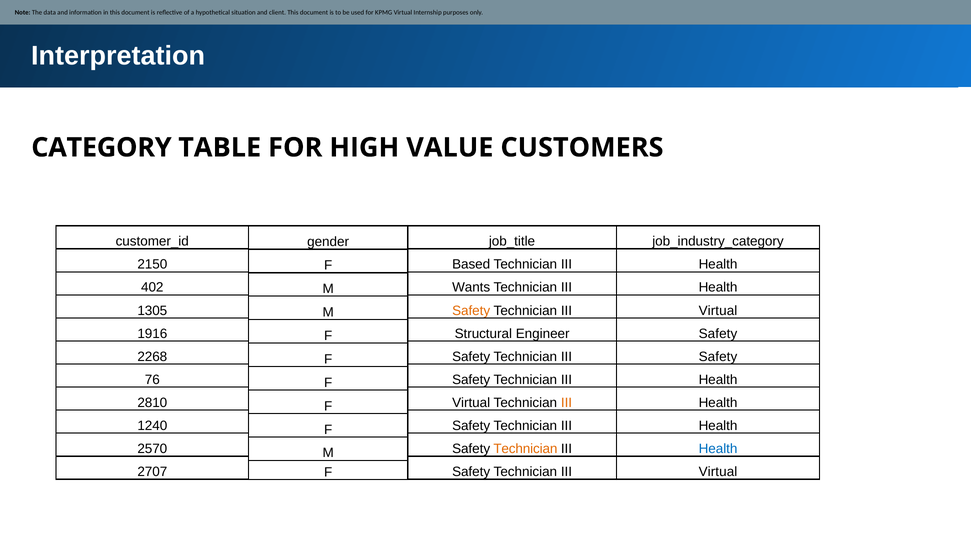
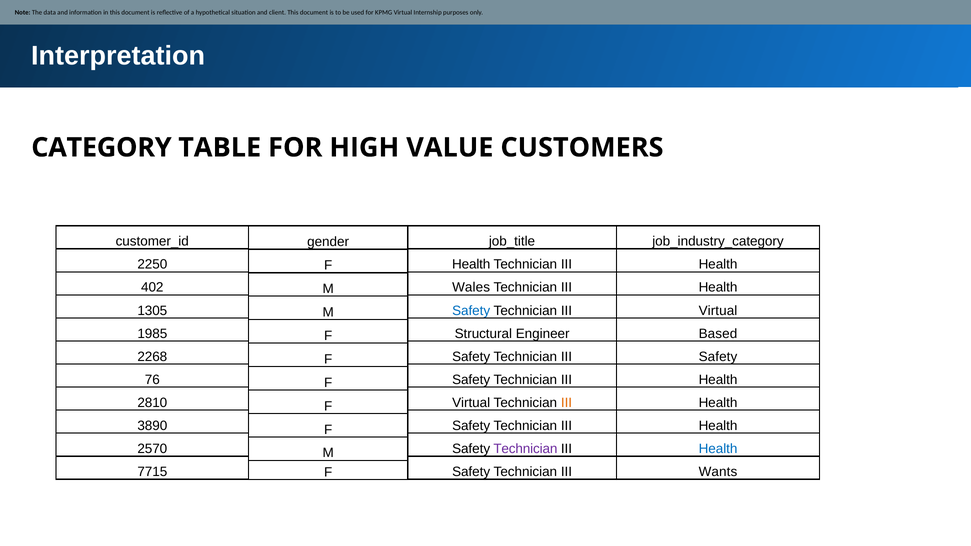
2150: 2150 -> 2250 (152, 265)
Based: Based -> Health (471, 265)
Wants: Wants -> Wales (471, 288)
Safety colour: orange -> blue (471, 311)
1916: 1916 -> 1985 (152, 334)
Engineer Safety: Safety -> Based (718, 334)
1240: 1240 -> 3890 (152, 426)
Technician colour: orange -> purple (525, 449)
2707: 2707 -> 7715 (152, 472)
Virtual: Virtual -> Wants (718, 472)
